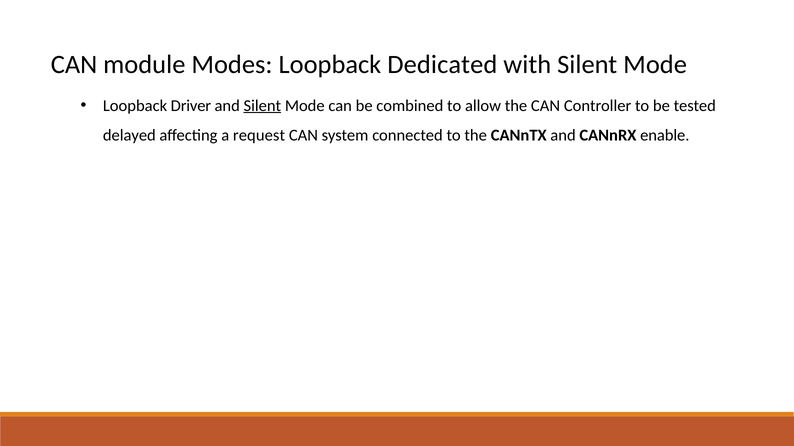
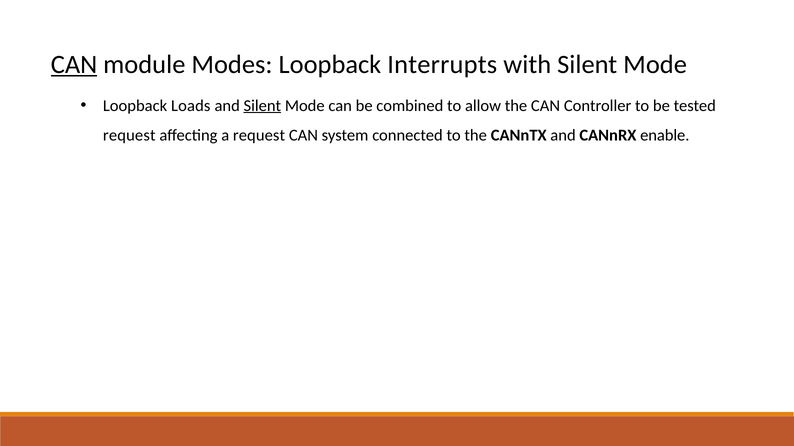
CAN underline: none -> present (74, 64)
Dedicated: Dedicated -> Interrupts (442, 64)
Driver: Driver -> Loads (191, 106)
delayed: delayed -> request (129, 136)
